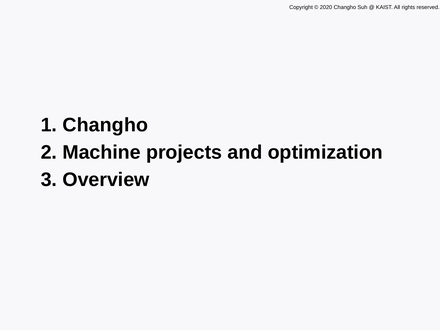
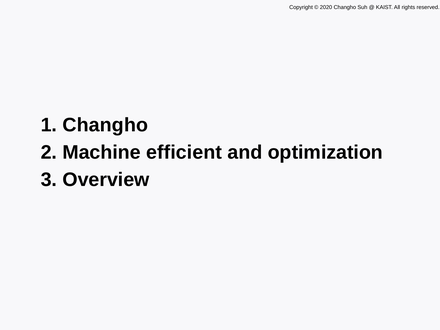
projects: projects -> efficient (184, 152)
